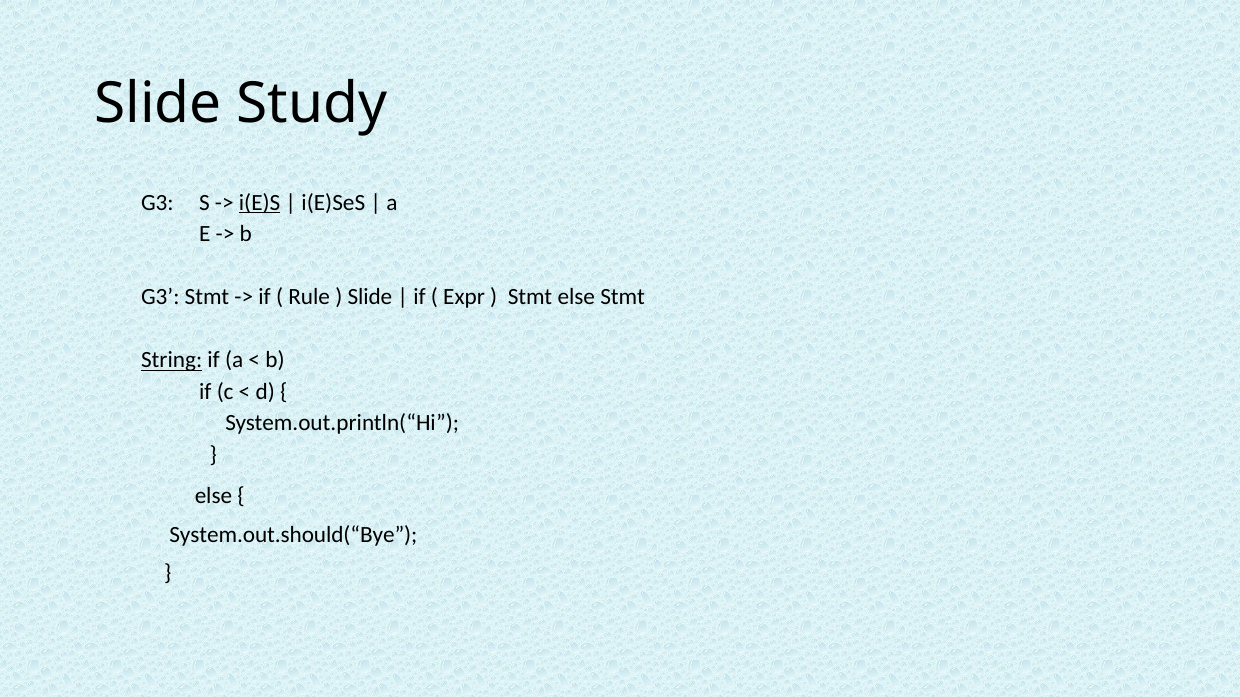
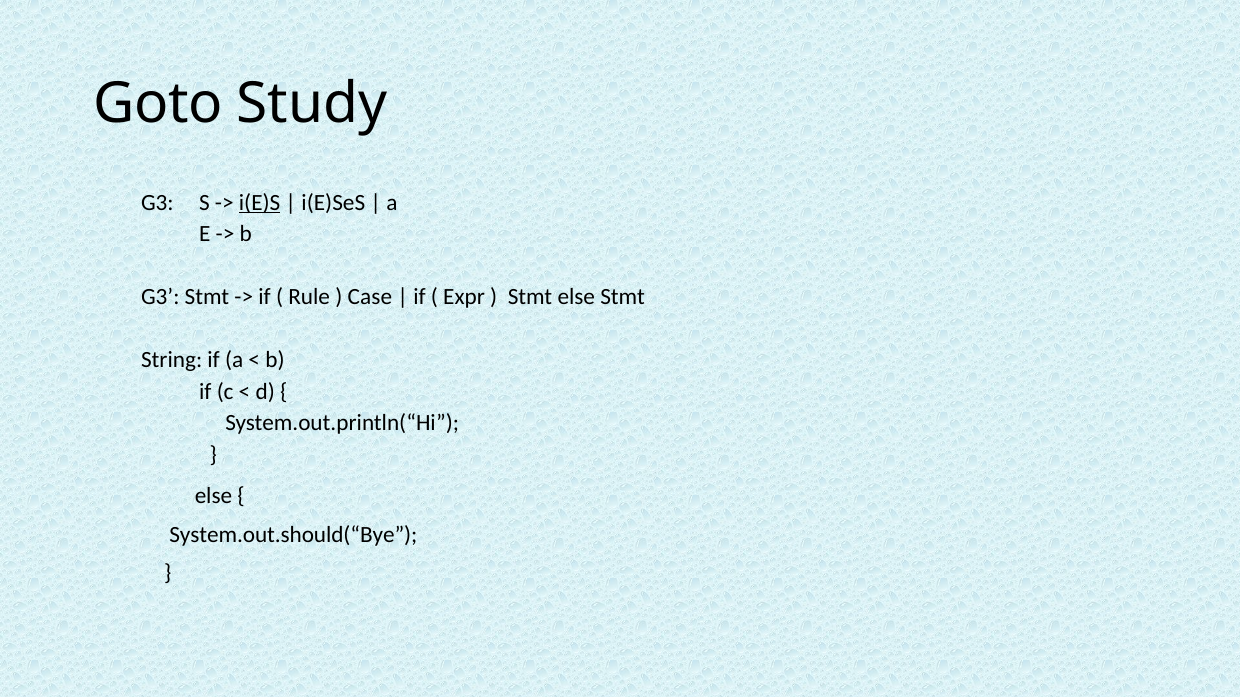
Slide: Slide -> Goto (158, 104)
Slide: Slide -> Case (370, 297)
String underline: present -> none (172, 360)
